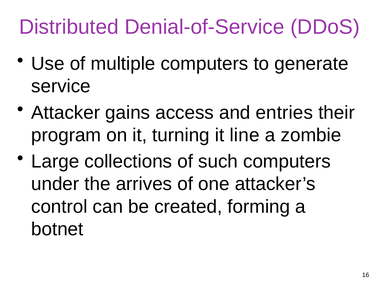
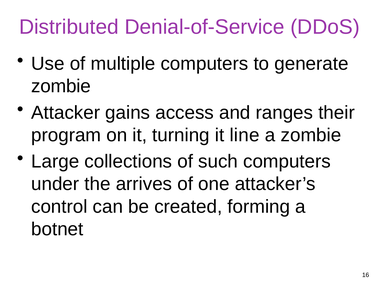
service: service -> zombie (61, 86)
entries: entries -> ranges (284, 113)
